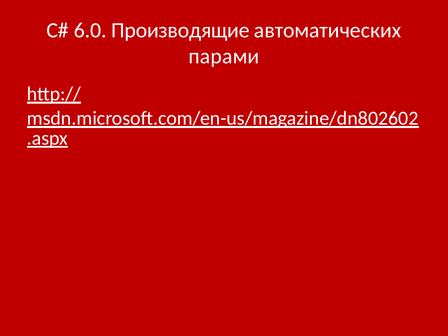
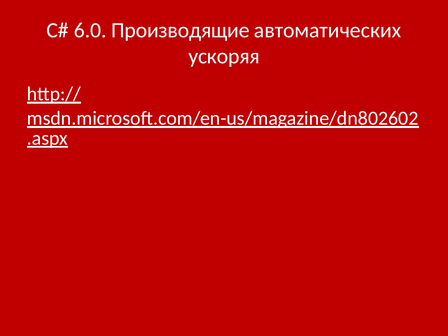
парами: парами -> ускоряя (224, 56)
